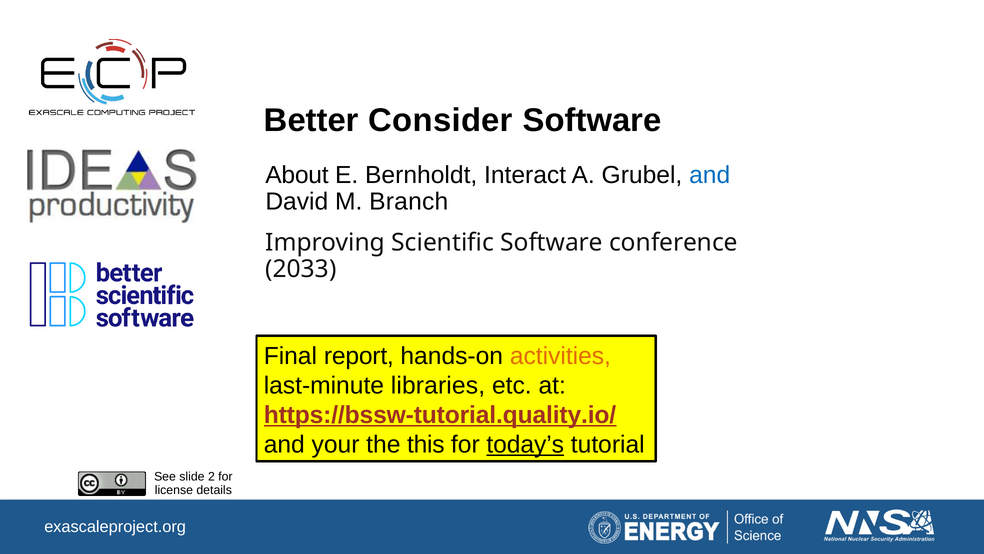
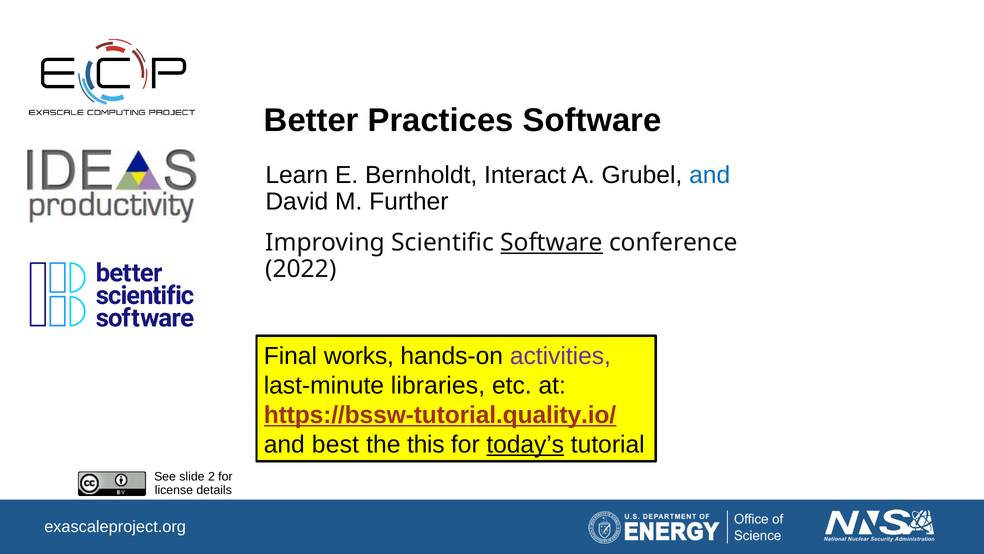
Consider: Consider -> Practices (441, 120)
About: About -> Learn (297, 175)
Branch: Branch -> Further (409, 202)
Software underline: none -> present (552, 243)
2033: 2033 -> 2022 (301, 269)
report: report -> works (359, 356)
activities colour: orange -> purple (560, 356)
your: your -> best (335, 444)
